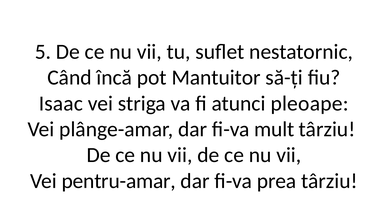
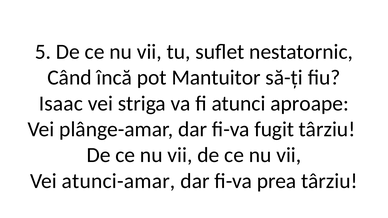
pleoape: pleoape -> aproape (310, 104)
mult: mult -> fugit (274, 129)
pentru-amar: pentru-amar -> atunci-amar (119, 181)
